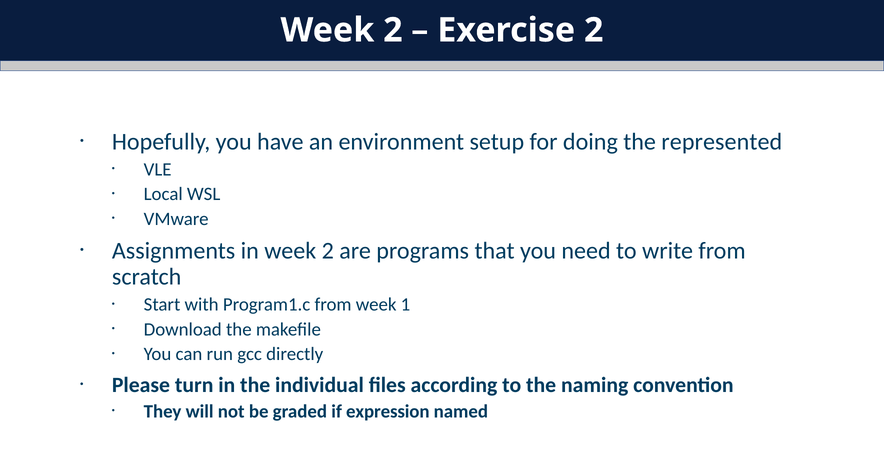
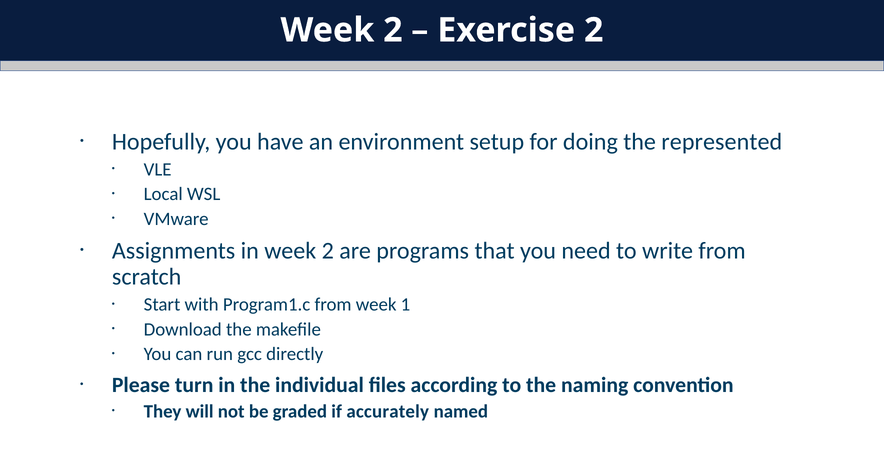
expression: expression -> accurately (388, 411)
